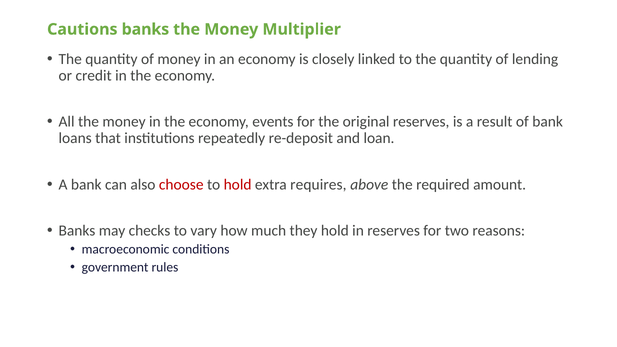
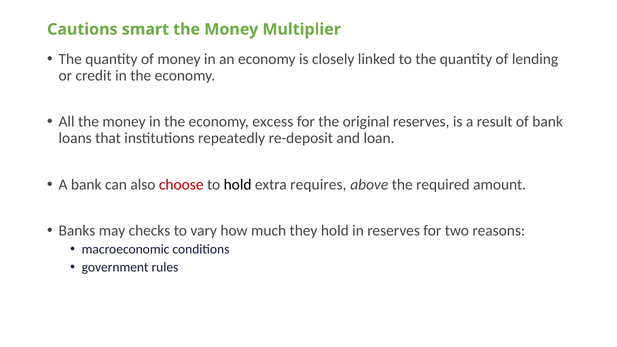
Cautions banks: banks -> smart (145, 29)
events: events -> excess (273, 122)
hold colour: red -> black (238, 185)
